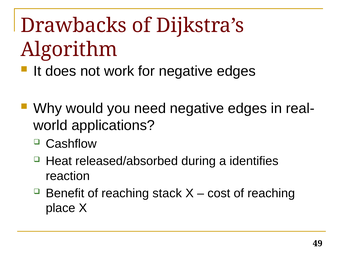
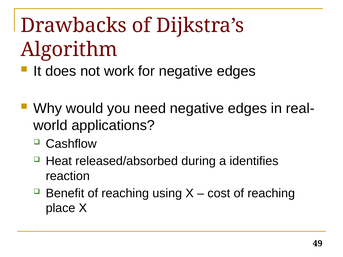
stack: stack -> using (167, 193)
